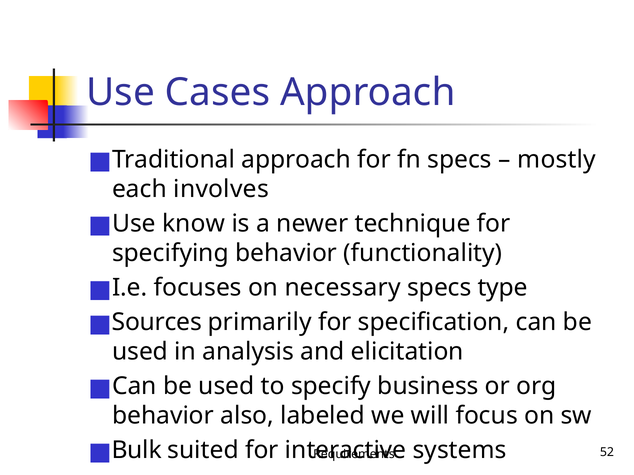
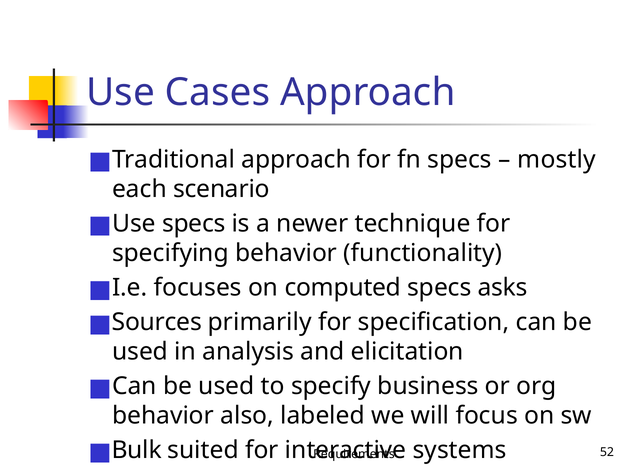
involves: involves -> scenario (221, 189)
Use know: know -> specs (194, 224)
necessary: necessary -> computed (343, 288)
type: type -> asks (503, 288)
